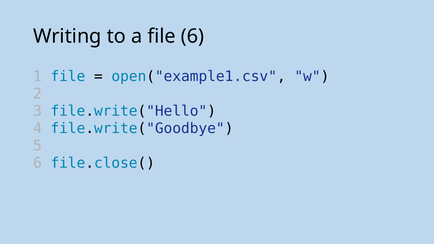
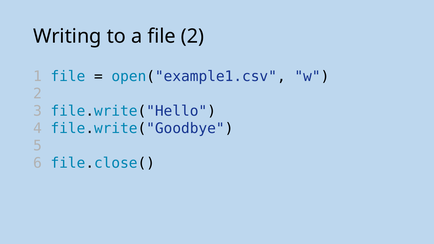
file 6: 6 -> 2 (192, 36)
